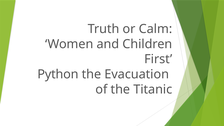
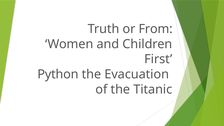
Calm: Calm -> From (156, 29)
